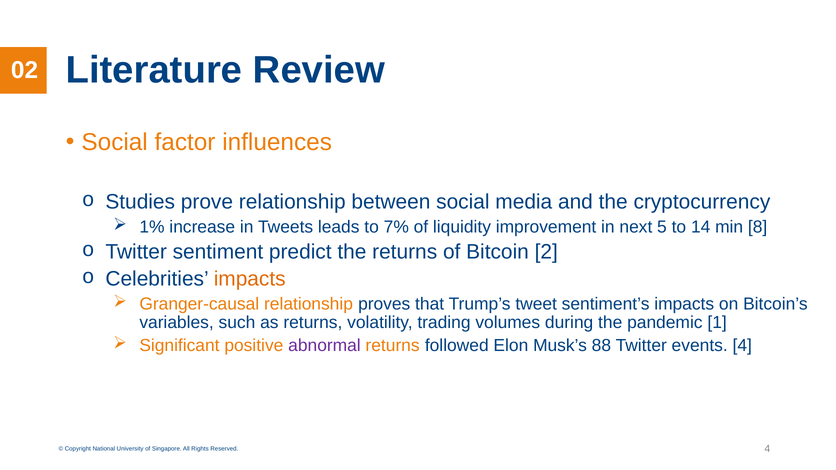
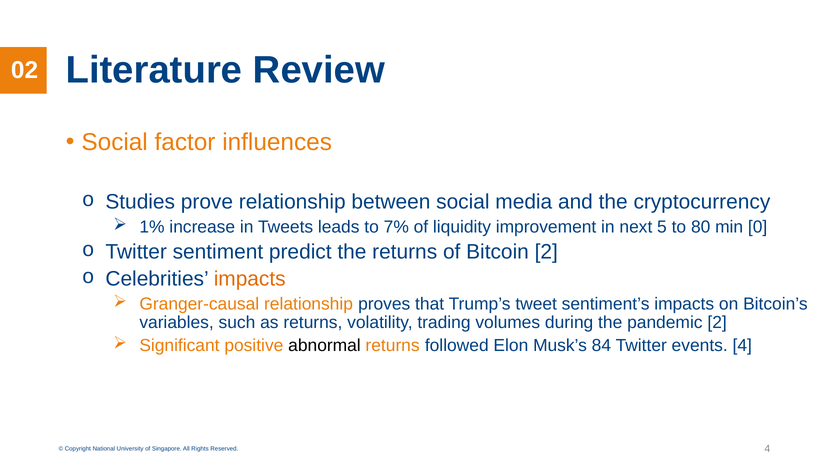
14: 14 -> 80 (701, 227)
8: 8 -> 0 (758, 227)
pandemic 1: 1 -> 2 (717, 323)
abnormal colour: purple -> black (324, 346)
88: 88 -> 84 (601, 346)
